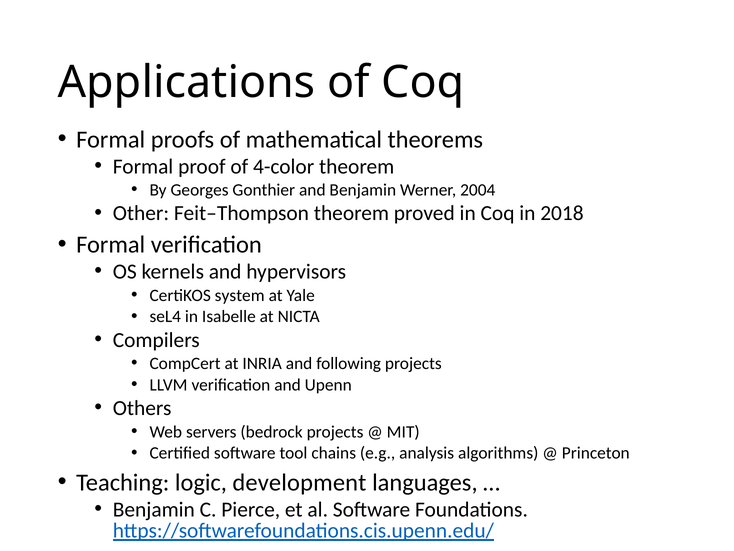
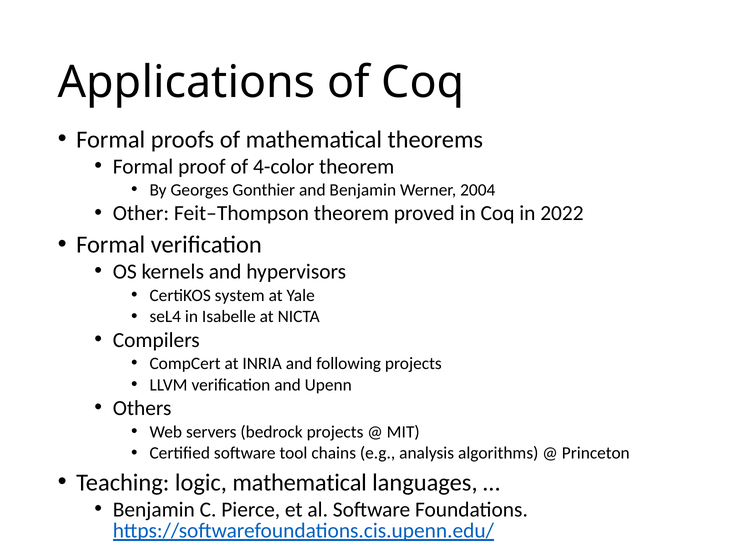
2018: 2018 -> 2022 (562, 213)
logic development: development -> mathematical (300, 482)
